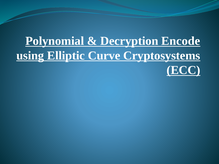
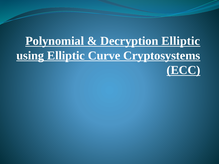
Decryption Encode: Encode -> Elliptic (181, 41)
